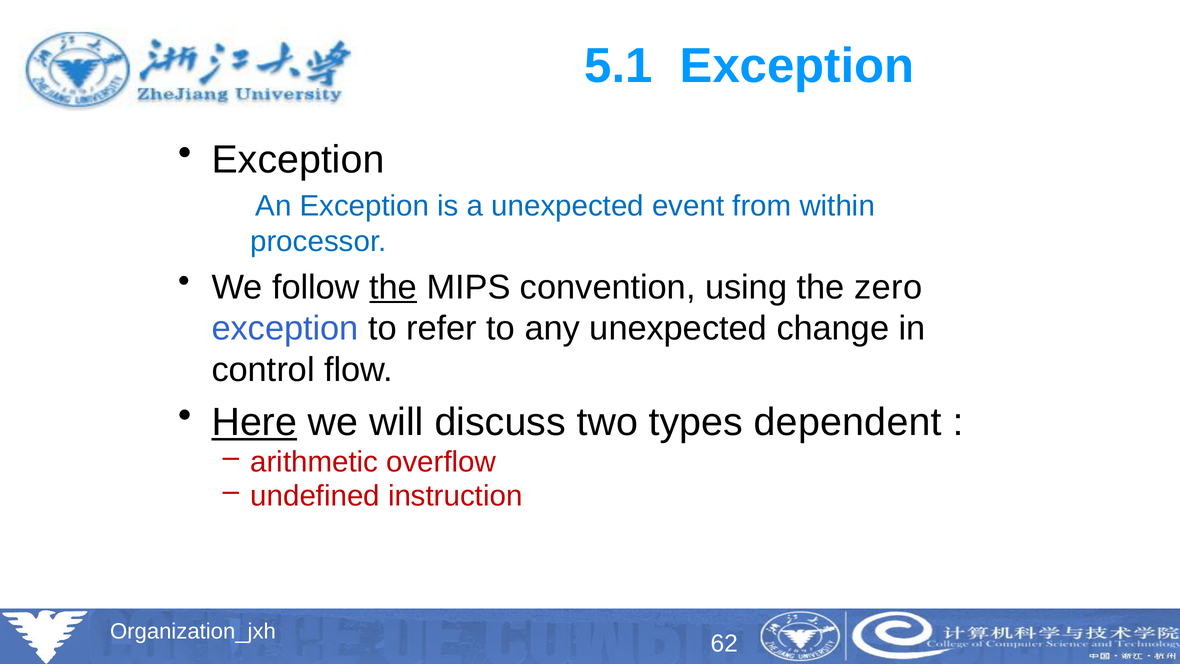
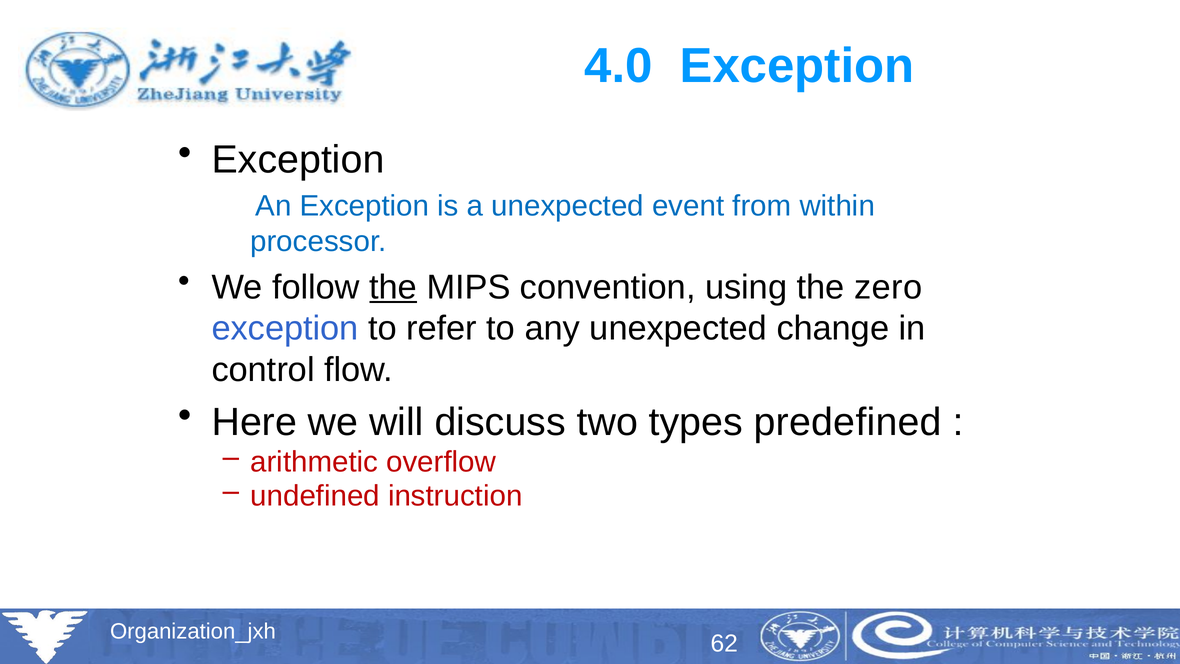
5.1: 5.1 -> 4.0 (618, 66)
Here underline: present -> none (254, 422)
dependent: dependent -> predefined (848, 422)
